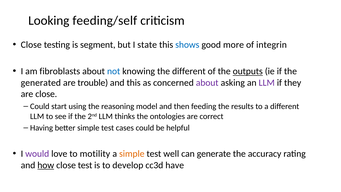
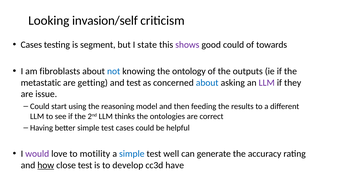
feeding/self: feeding/self -> invasion/self (105, 21)
Close: Close -> Cases (31, 45)
shows colour: blue -> purple (187, 45)
good more: more -> could (234, 45)
integrin: integrin -> towards (272, 45)
the different: different -> ontology (189, 71)
outputs underline: present -> none (248, 71)
generated: generated -> metastatic (41, 83)
trouble: trouble -> getting (93, 83)
and this: this -> test (134, 83)
about colour: purple -> blue (207, 83)
are close: close -> issue (46, 94)
simple colour: orange -> blue (132, 154)
